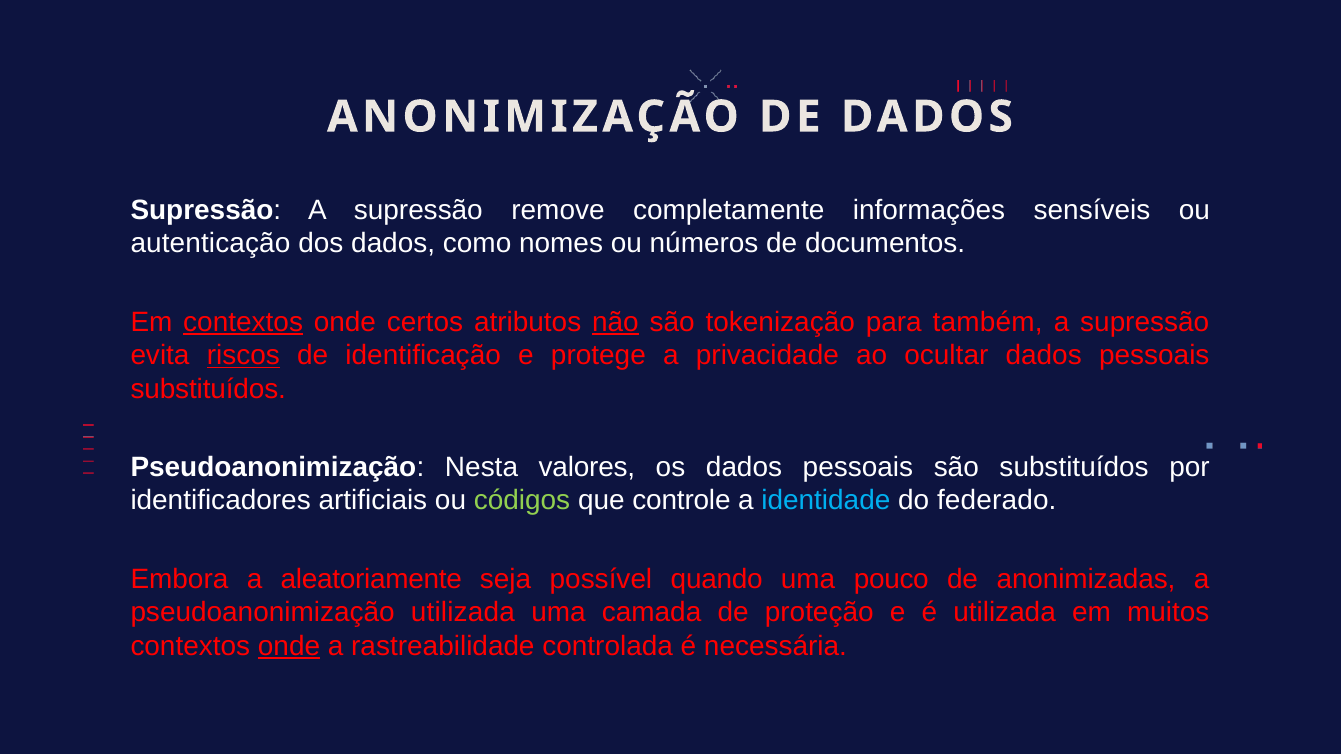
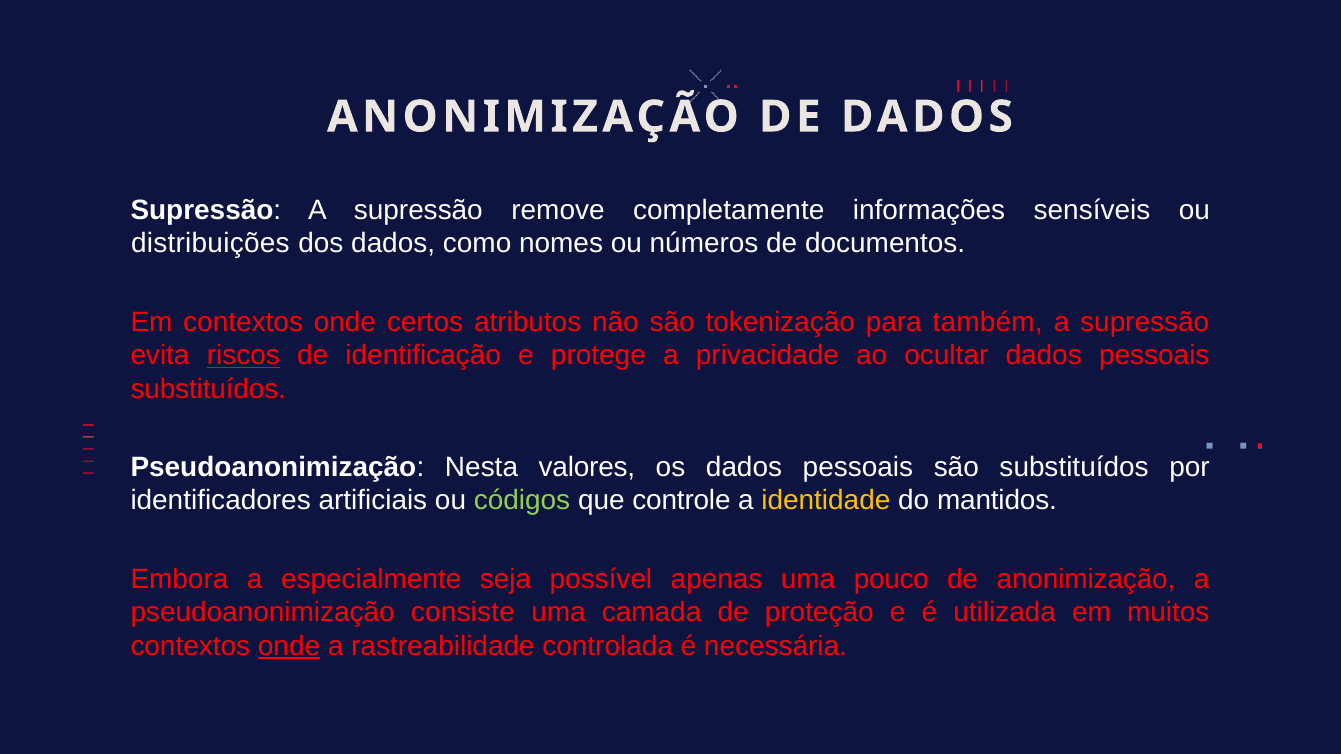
autenticação: autenticação -> distribuições (210, 244)
contextos underline: present -> none (243, 322)
não underline: present -> none (615, 322)
identidade colour: light blue -> yellow (826, 501)
federado: federado -> mantidos (997, 501)
aleatoriamente: aleatoriamente -> especialmente (371, 579)
quando: quando -> apenas (717, 579)
de anonimizadas: anonimizadas -> anonimização (1086, 579)
pseudoanonimização utilizada: utilizada -> consiste (463, 613)
